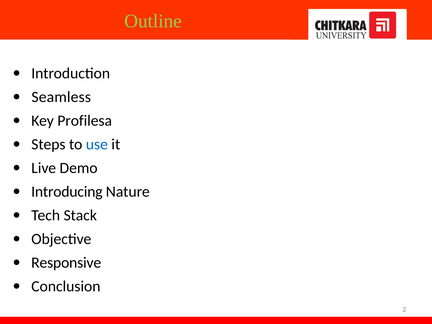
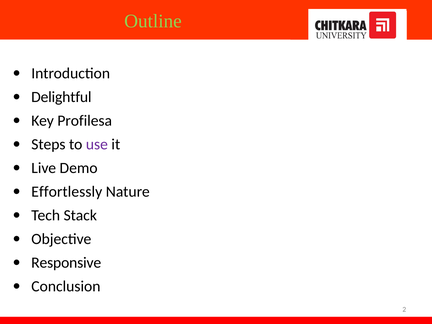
Seamless: Seamless -> Delightful (61, 97)
use colour: blue -> purple (97, 144)
Introducing: Introducing -> Effortlessly (67, 192)
